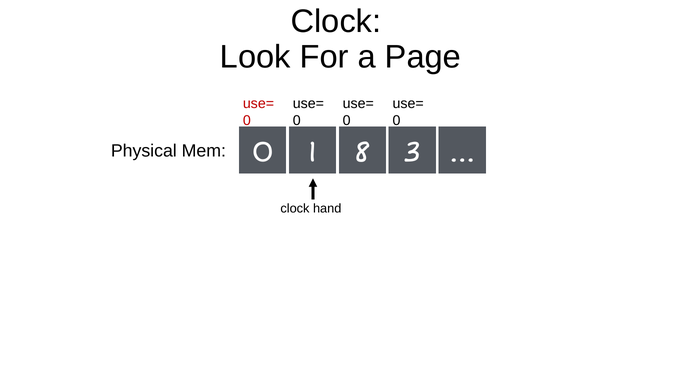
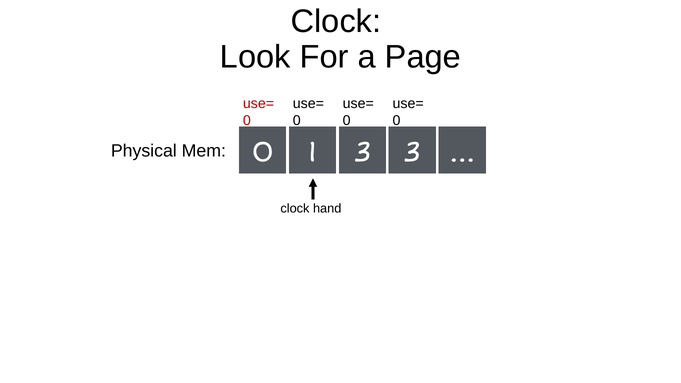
1 8: 8 -> 3 (363, 152)
